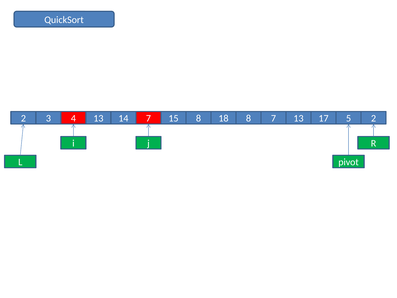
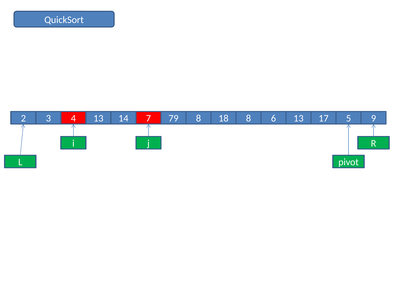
15: 15 -> 79 (173, 118)
8 7: 7 -> 6 (273, 118)
5 2: 2 -> 9 (374, 118)
